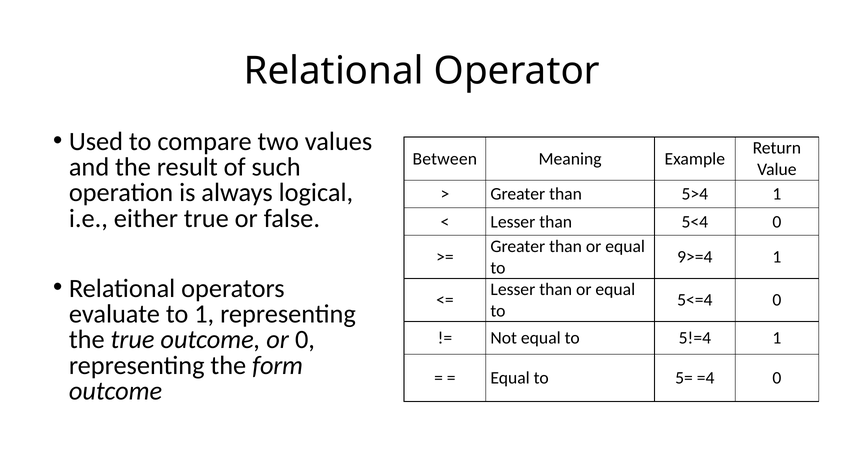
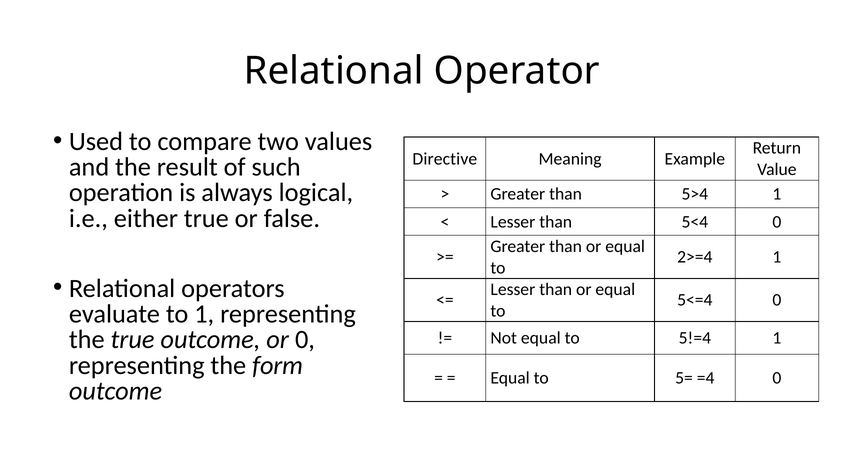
Between: Between -> Directive (445, 159)
9>=4: 9>=4 -> 2>=4 (695, 257)
